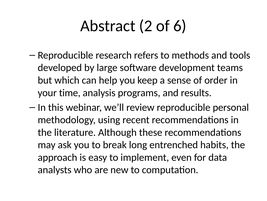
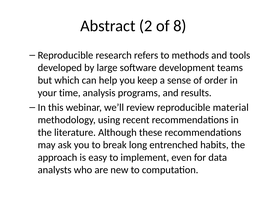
6: 6 -> 8 (180, 26)
personal: personal -> material (231, 107)
